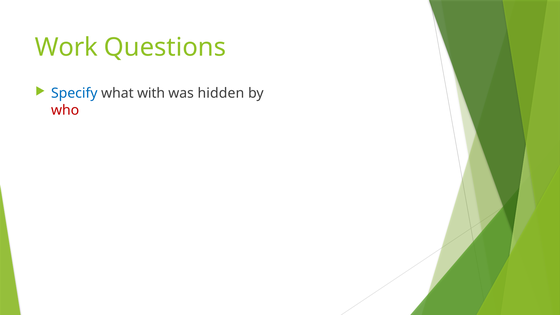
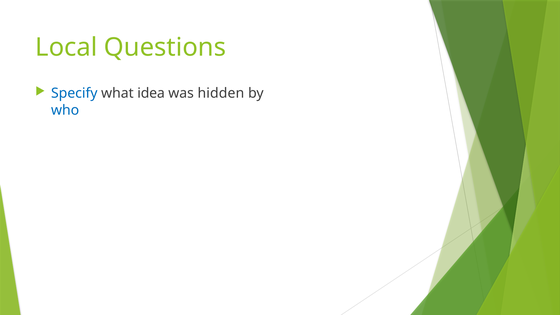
Work: Work -> Local (66, 47)
with: with -> idea (151, 93)
who colour: red -> blue (65, 110)
